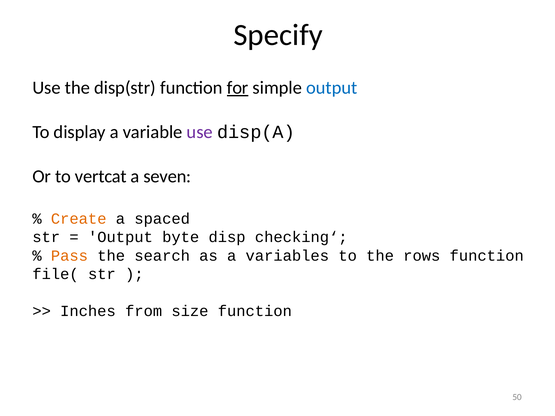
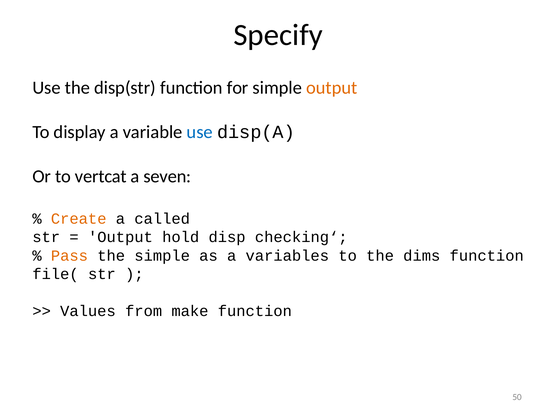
for underline: present -> none (238, 88)
output colour: blue -> orange (332, 88)
use colour: purple -> blue (200, 132)
spaced: spaced -> called (162, 219)
byte: byte -> hold (181, 237)
the search: search -> simple (162, 256)
rows: rows -> dims (422, 256)
Inches: Inches -> Values (88, 311)
size: size -> make (190, 311)
